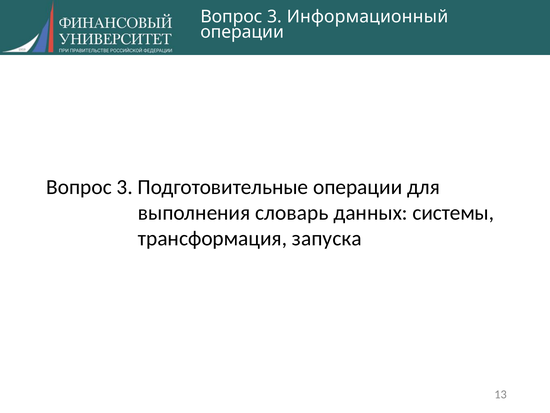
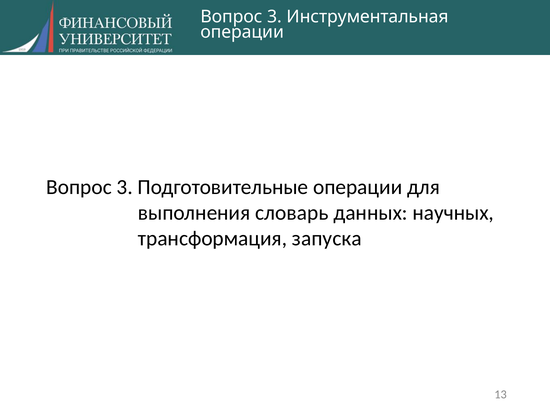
Информационный: Информационный -> Инструментальная (368, 17)
системы: системы -> научных (453, 213)
